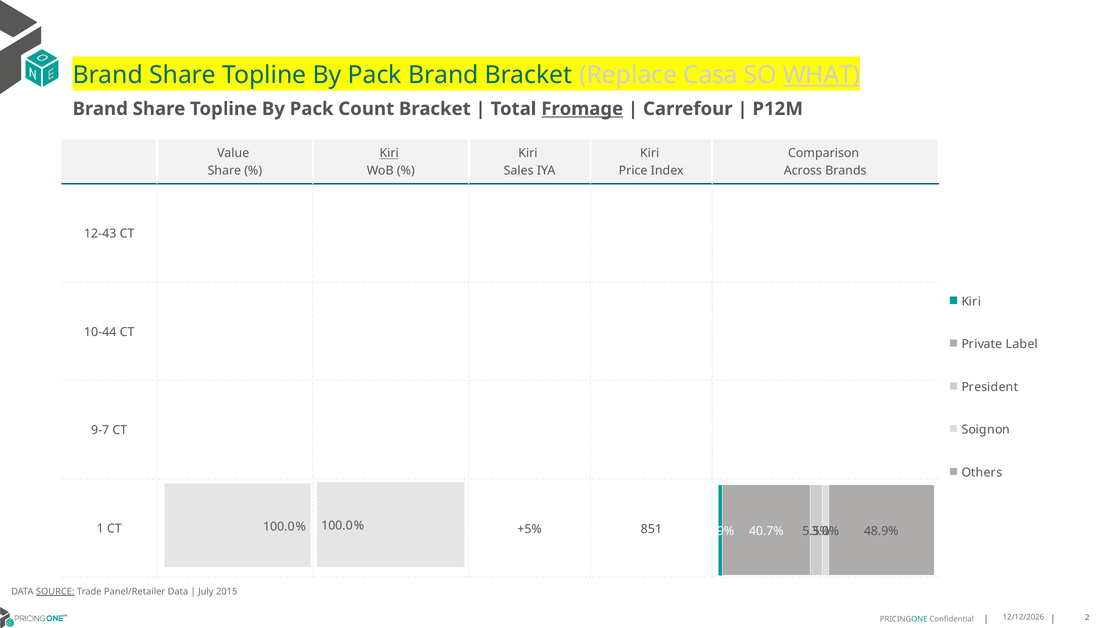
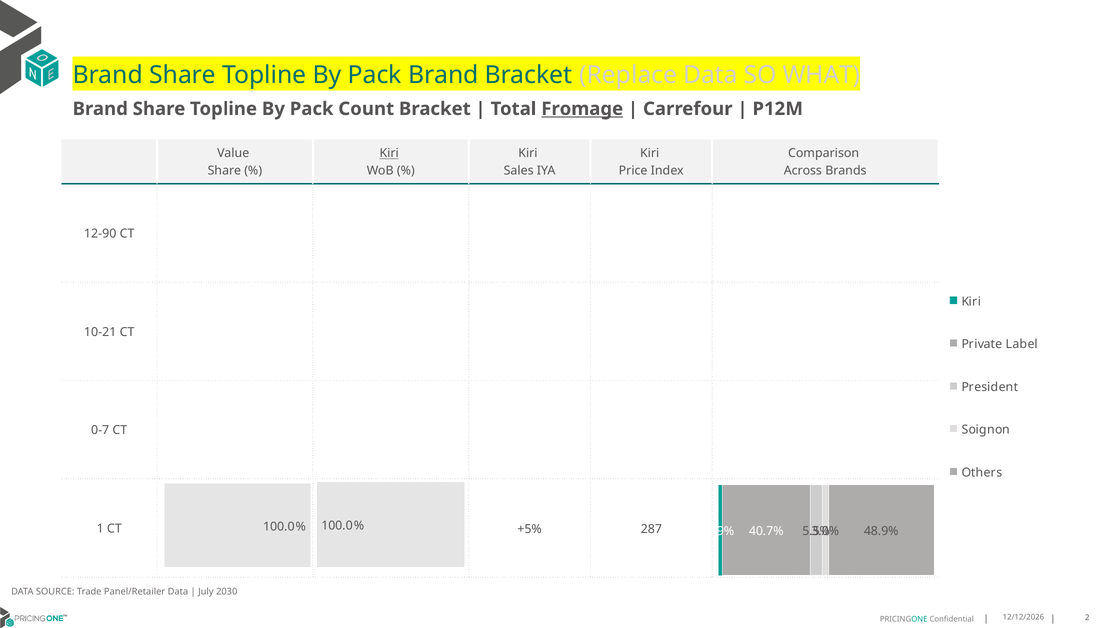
Replace Casa: Casa -> Data (711, 75)
WHAT underline: present -> none (821, 75)
12-43: 12-43 -> 12-90 (100, 234)
10-44: 10-44 -> 10-21 (100, 332)
9-7: 9-7 -> 0-7 (100, 431)
851: 851 -> 287 (651, 529)
SOURCE underline: present -> none (55, 592)
2015: 2015 -> 2030 (227, 592)
